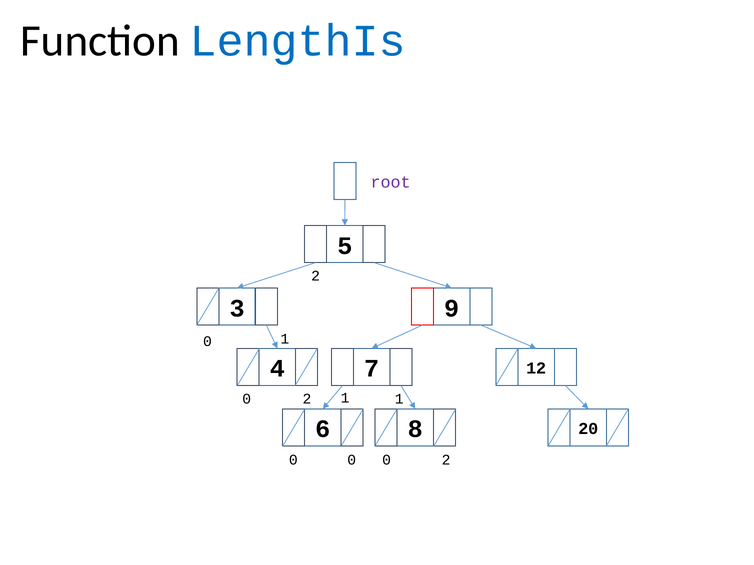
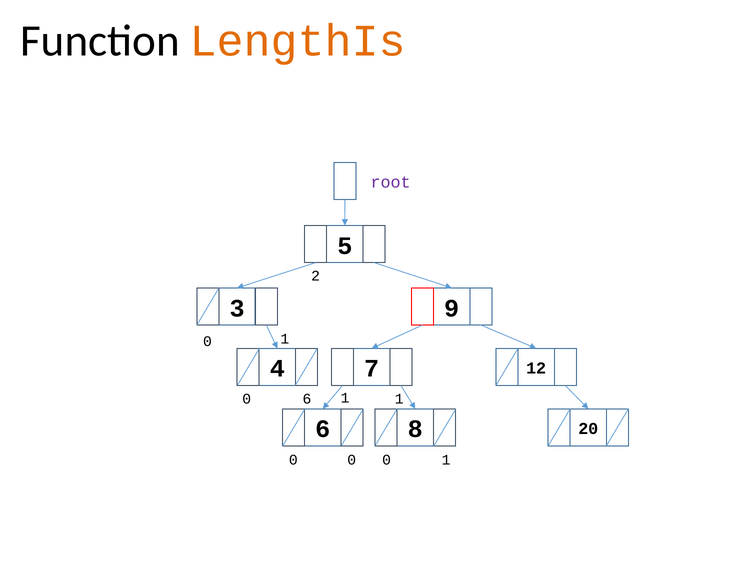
LengthIs colour: blue -> orange (298, 41)
2: 2 -> 6 (307, 399)
2: 2 -> 1 (446, 460)
